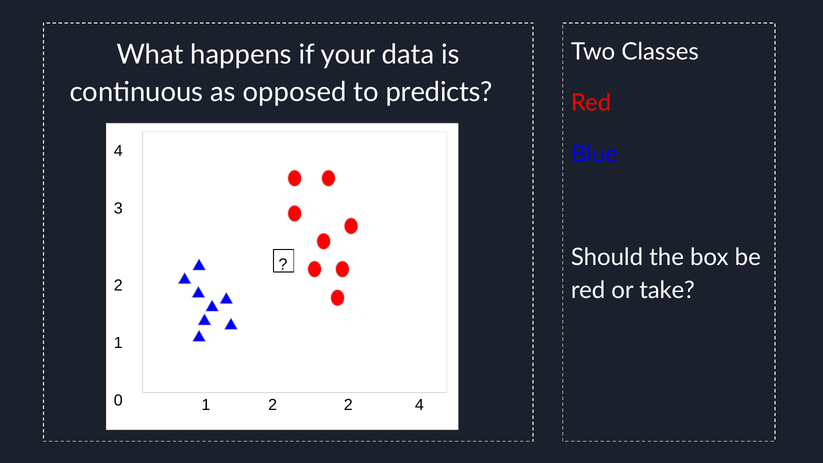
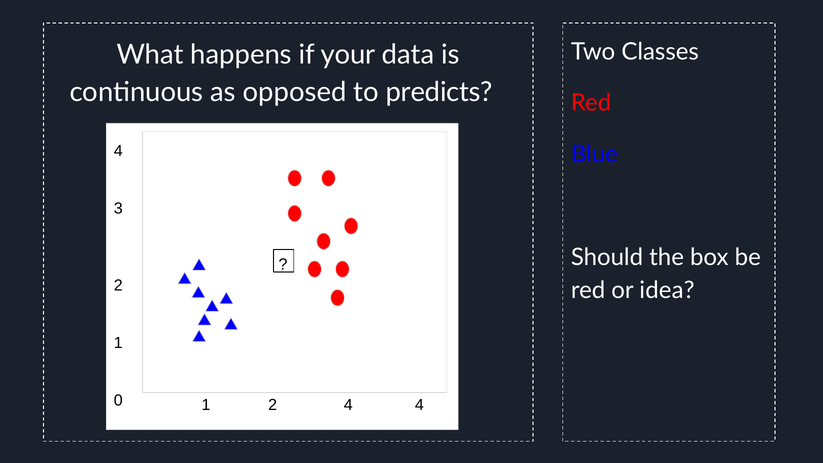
or take: take -> idea (667, 290)
2 2: 2 -> 4 (348, 405)
